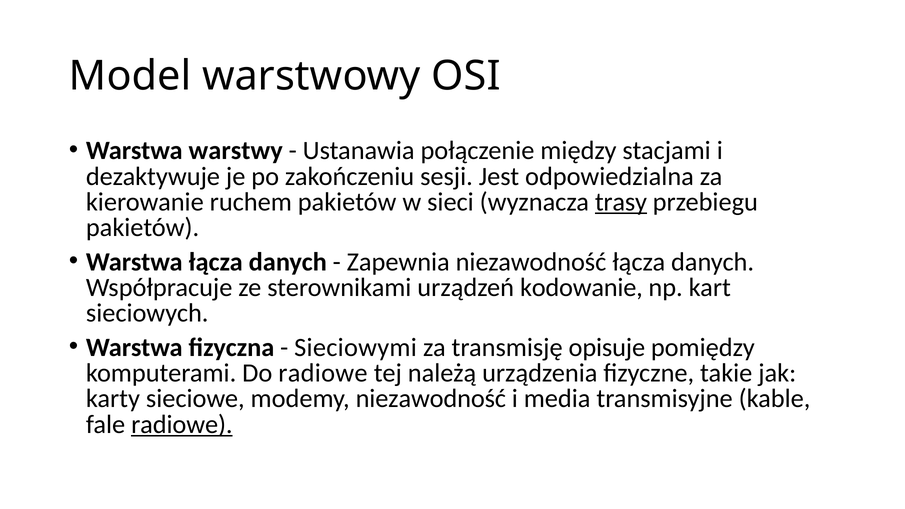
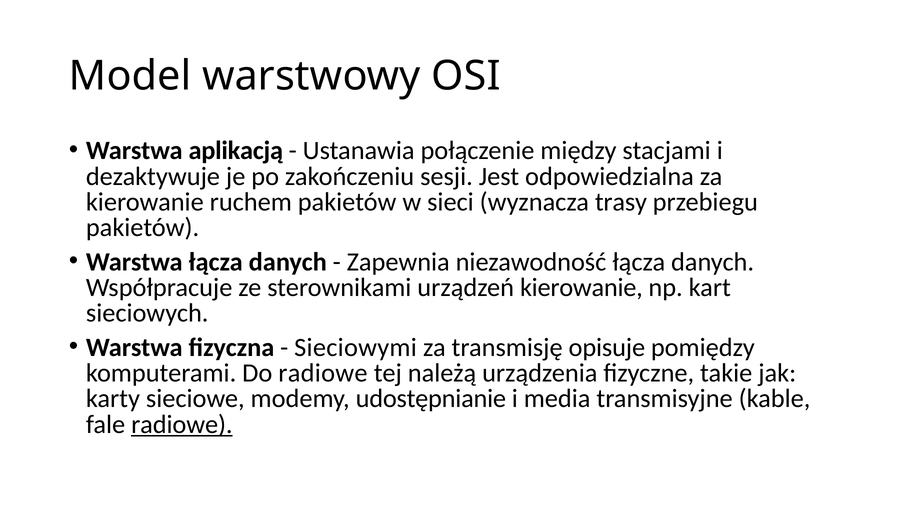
warstwy: warstwy -> aplikacją (236, 151)
trasy underline: present -> none (621, 202)
urządzeń kodowanie: kodowanie -> kierowanie (581, 288)
modemy niezawodność: niezawodność -> udostępnianie (431, 399)
